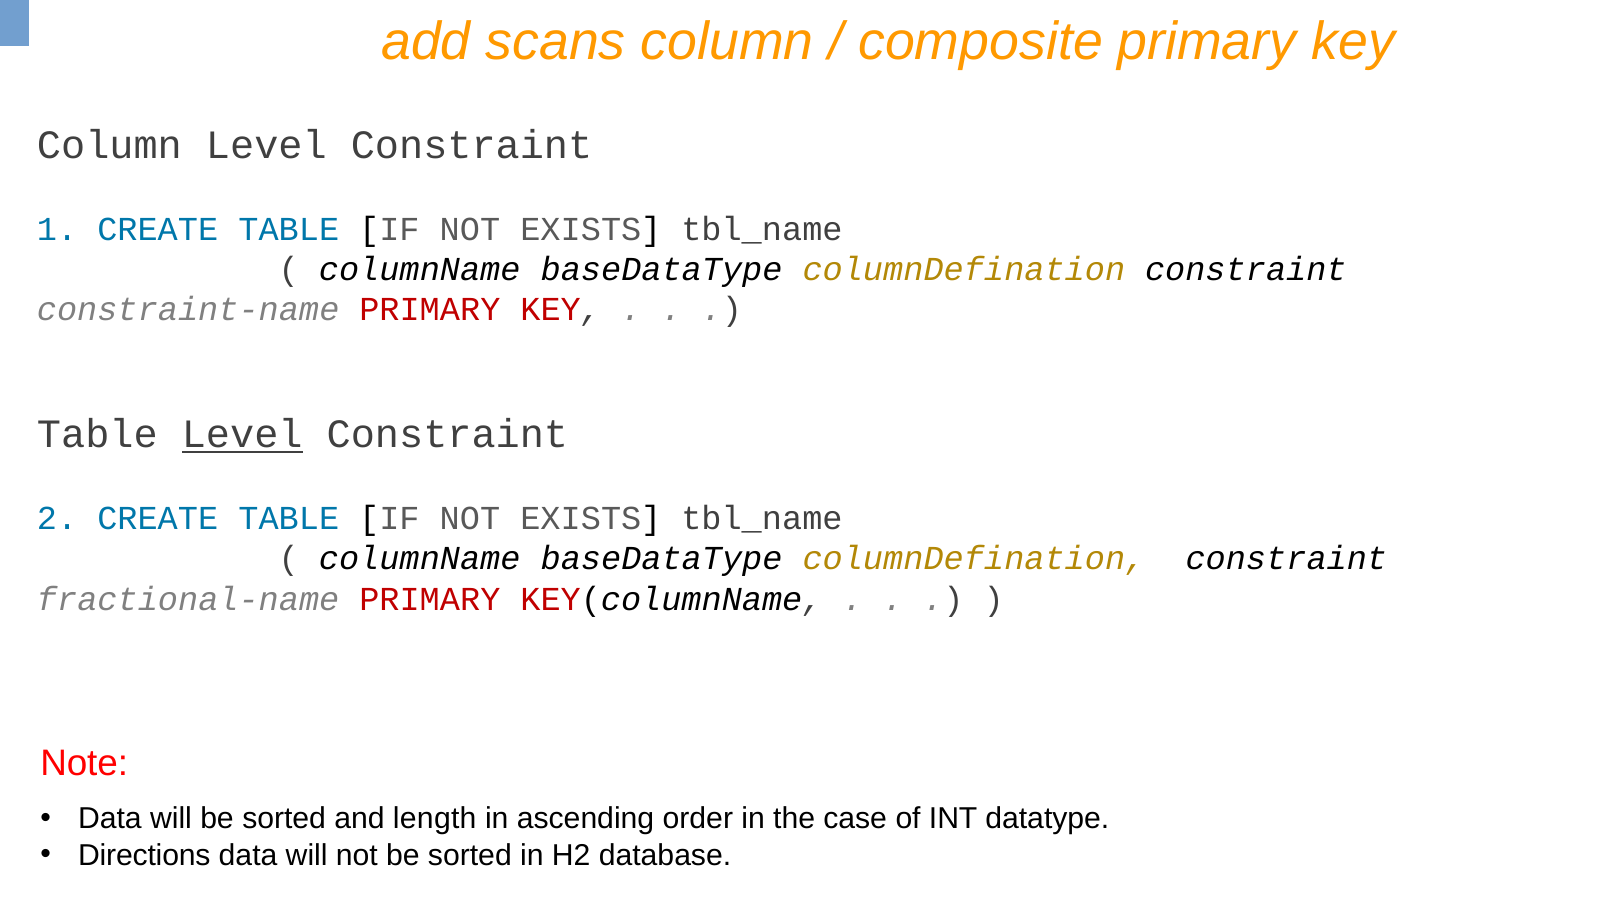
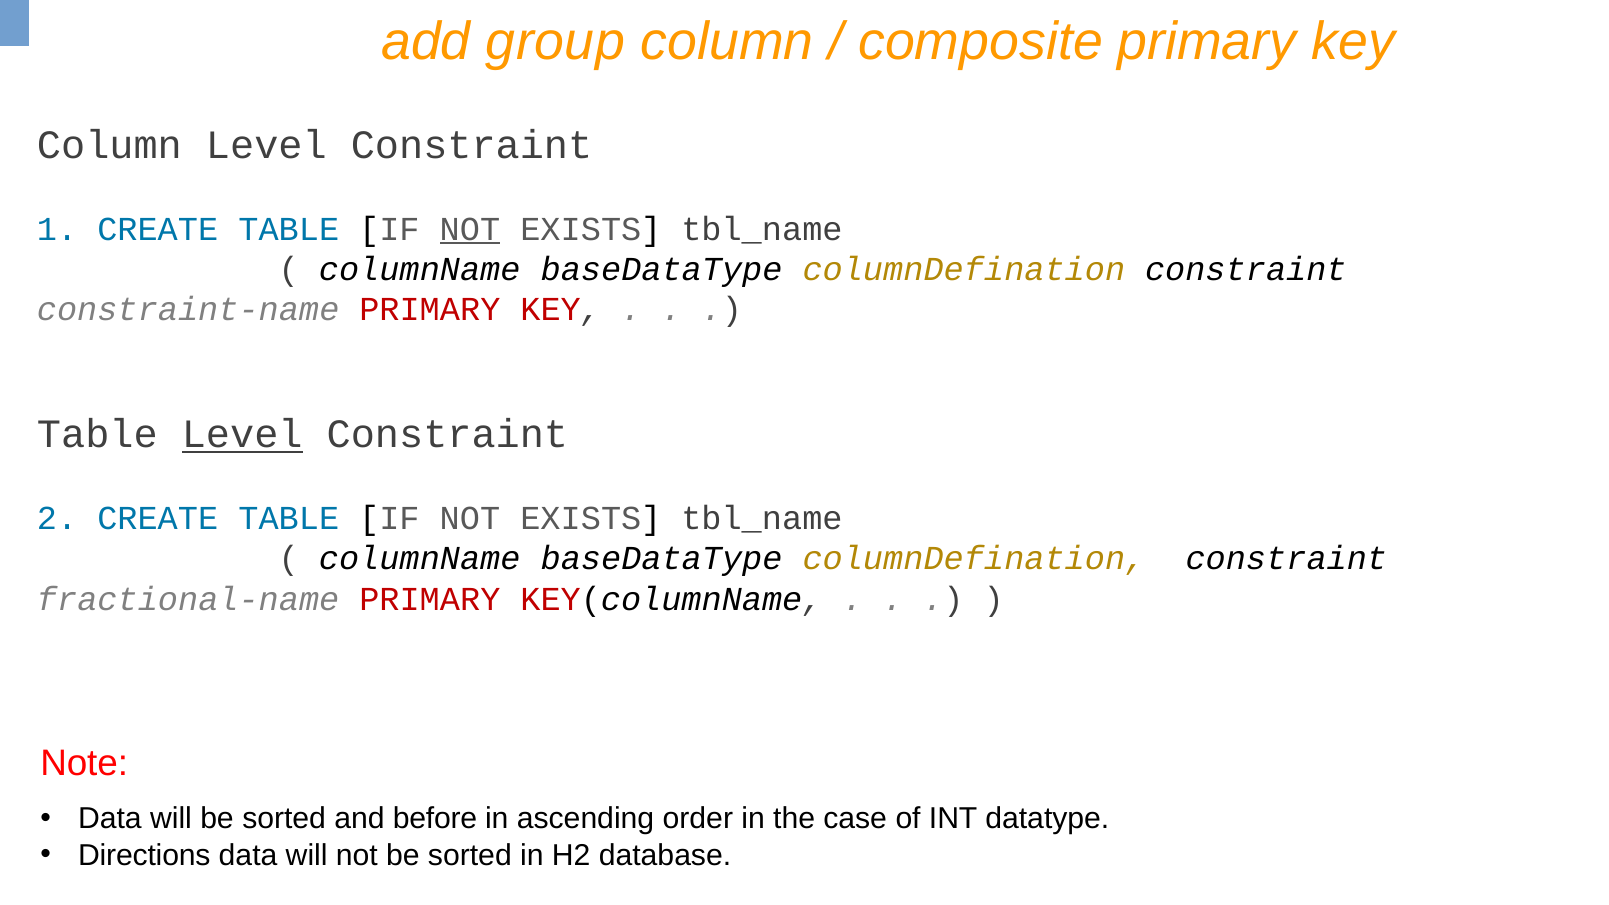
scans: scans -> group (555, 42)
NOT underline: none -> present (470, 229)
length: length -> before (435, 819)
